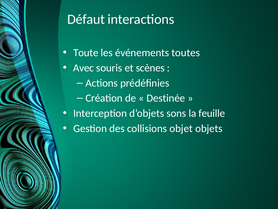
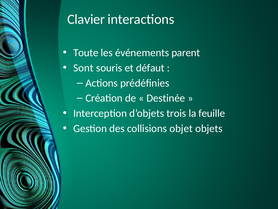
Défaut: Défaut -> Clavier (86, 19)
toutes: toutes -> parent (186, 53)
Avec: Avec -> Sont (83, 68)
scènes: scènes -> défaut (150, 68)
sons: sons -> trois (176, 113)
